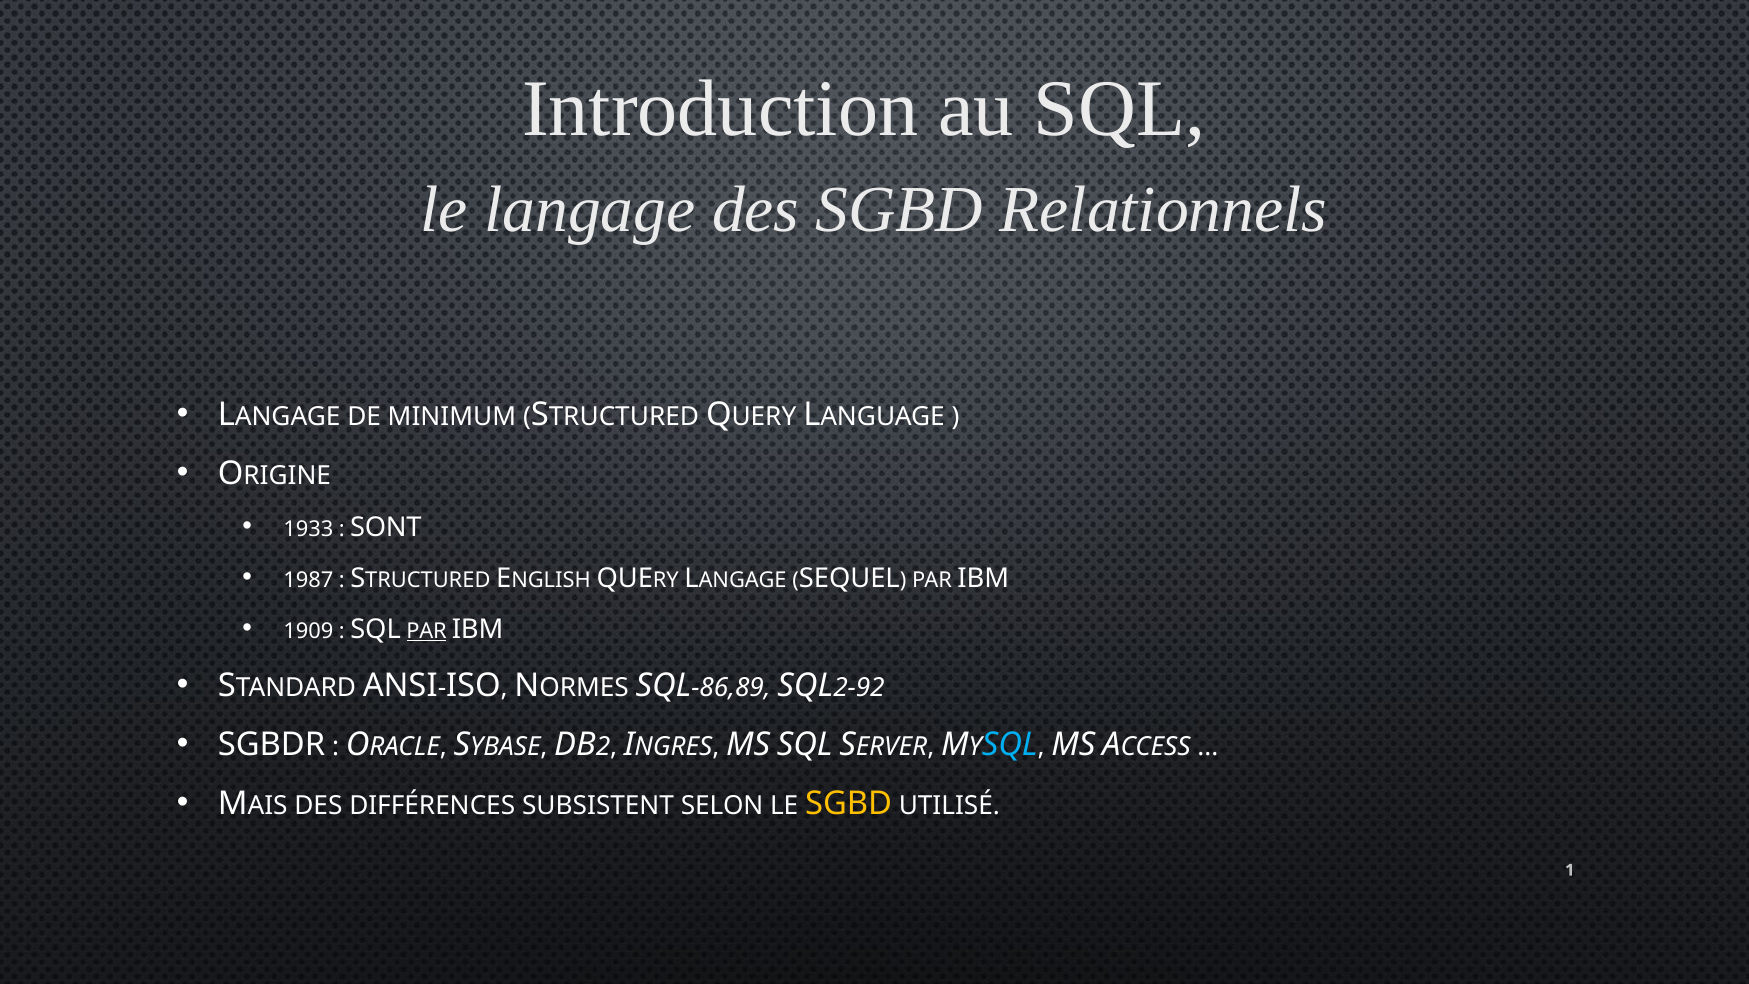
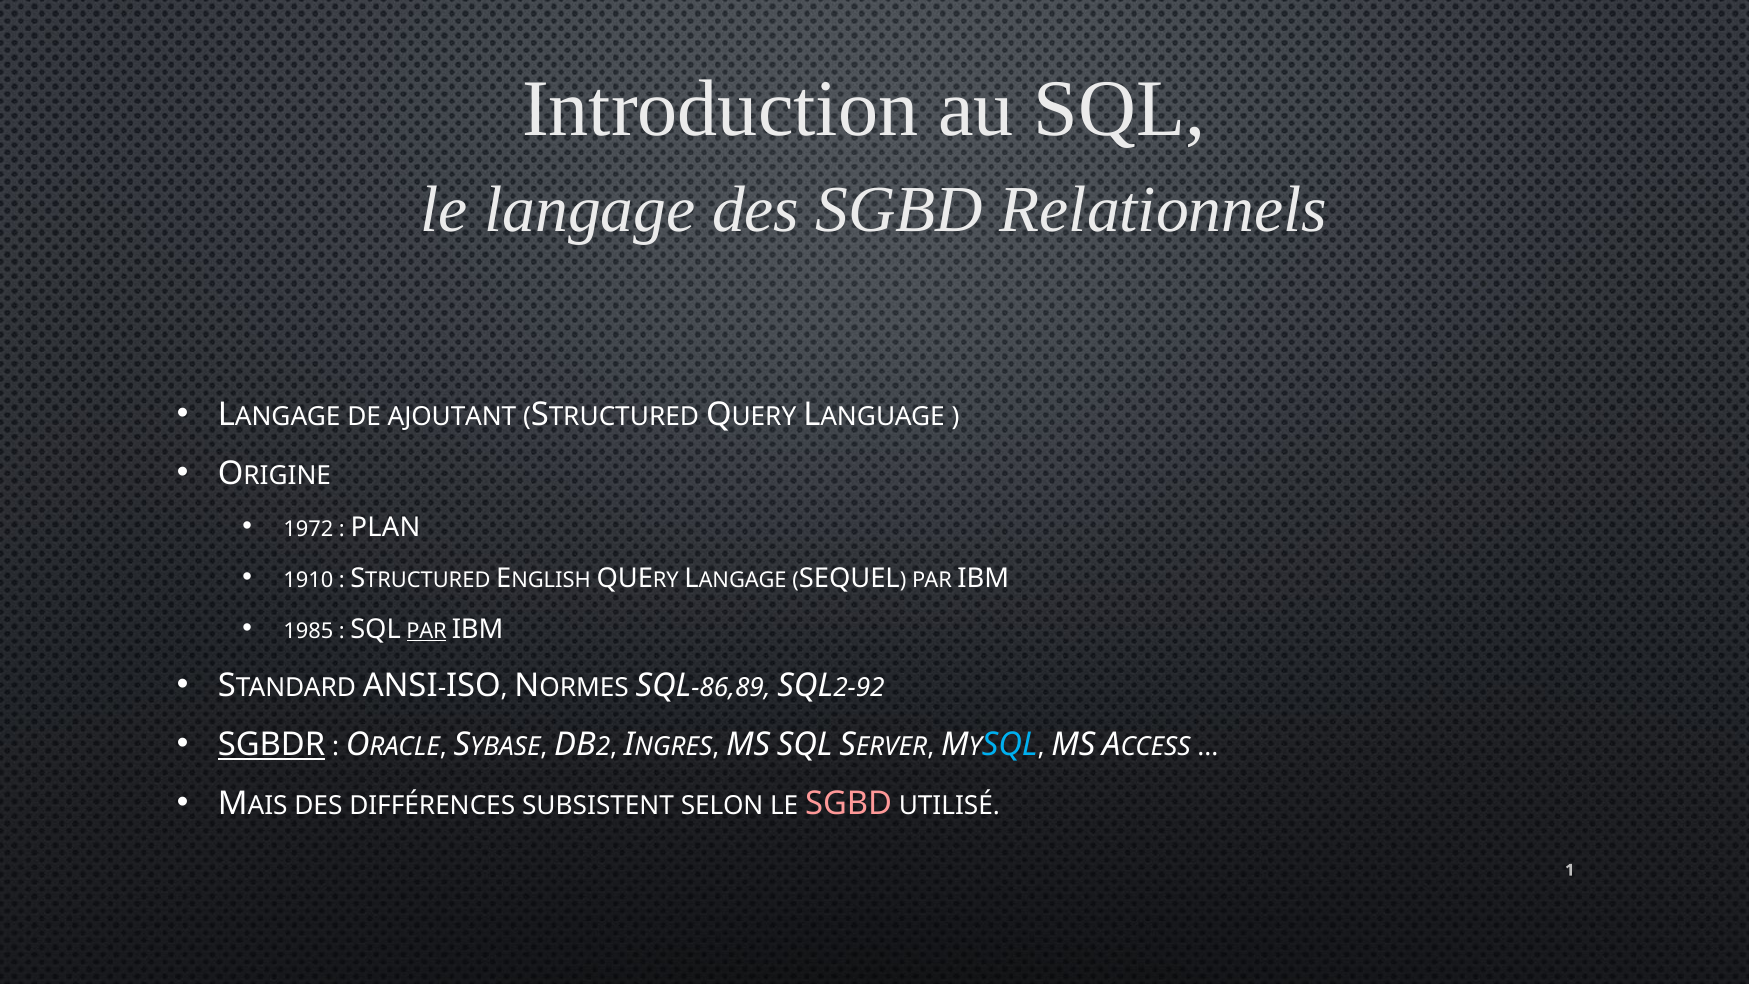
MINIMUM: MINIMUM -> AJOUTANT (452, 416)
1933: 1933 -> 1972 (308, 529)
SONT: SONT -> PLAN (386, 527)
1987: 1987 -> 1910 (308, 580)
1909: 1909 -> 1985 (308, 631)
SGBDR underline: none -> present (272, 744)
SGBD colour: yellow -> pink (849, 803)
